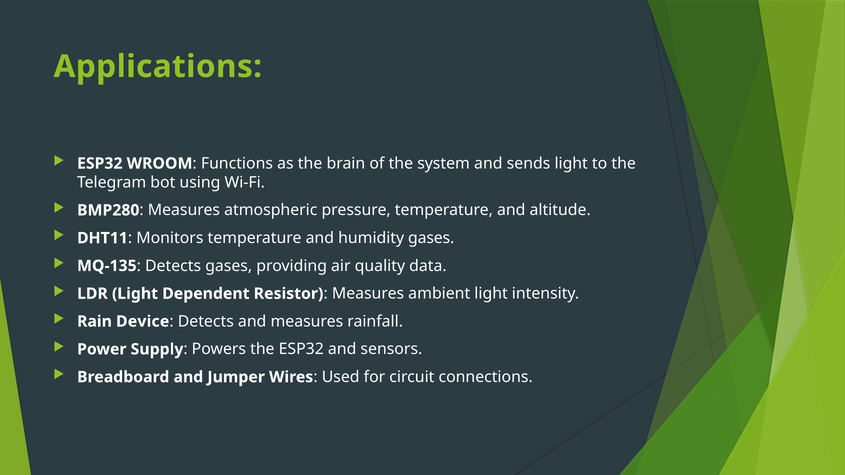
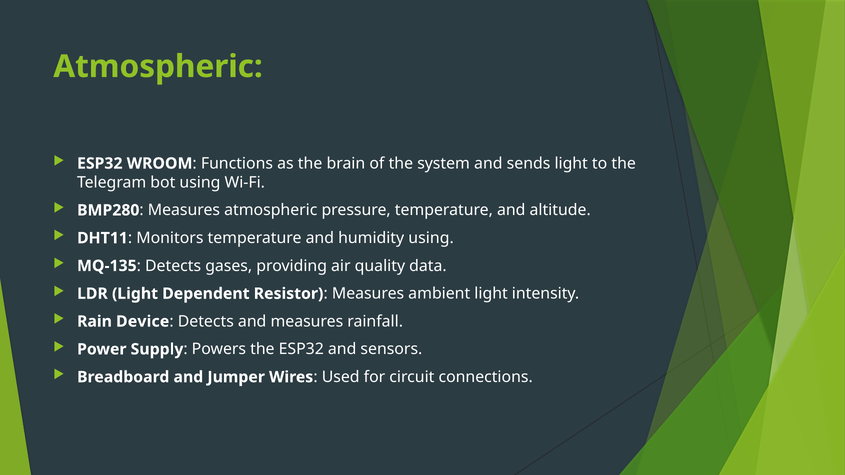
Applications: Applications -> Atmospheric (158, 67)
humidity gases: gases -> using (431, 238)
